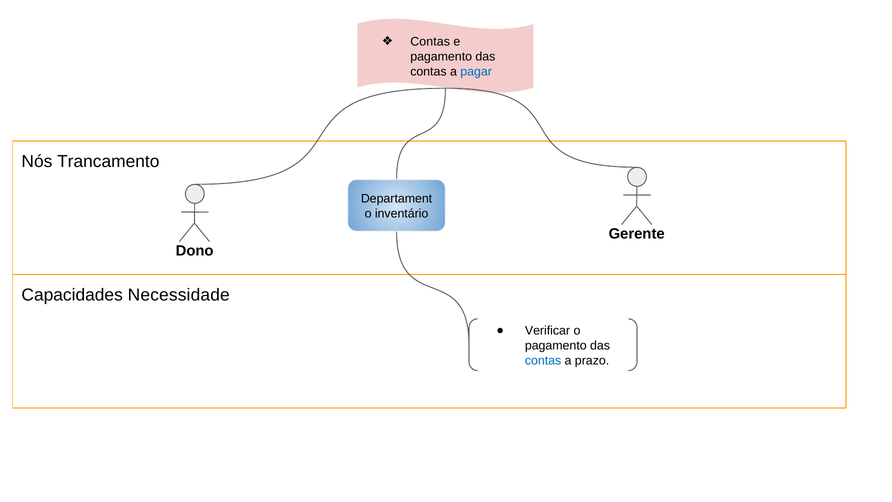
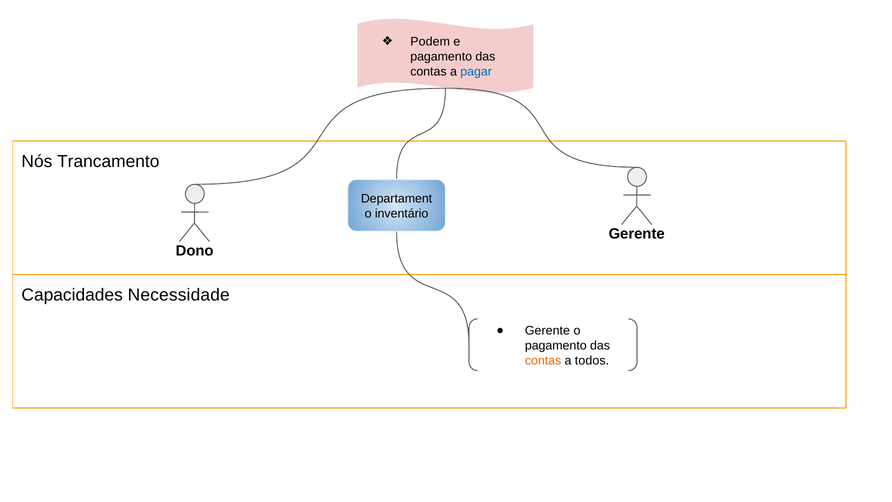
Contas: Contas -> Podem (430, 42)
Verificar: Verificar -> Gerente (547, 331)
contas colour: blue -> orange (543, 360)
prazo: prazo -> todos (592, 360)
